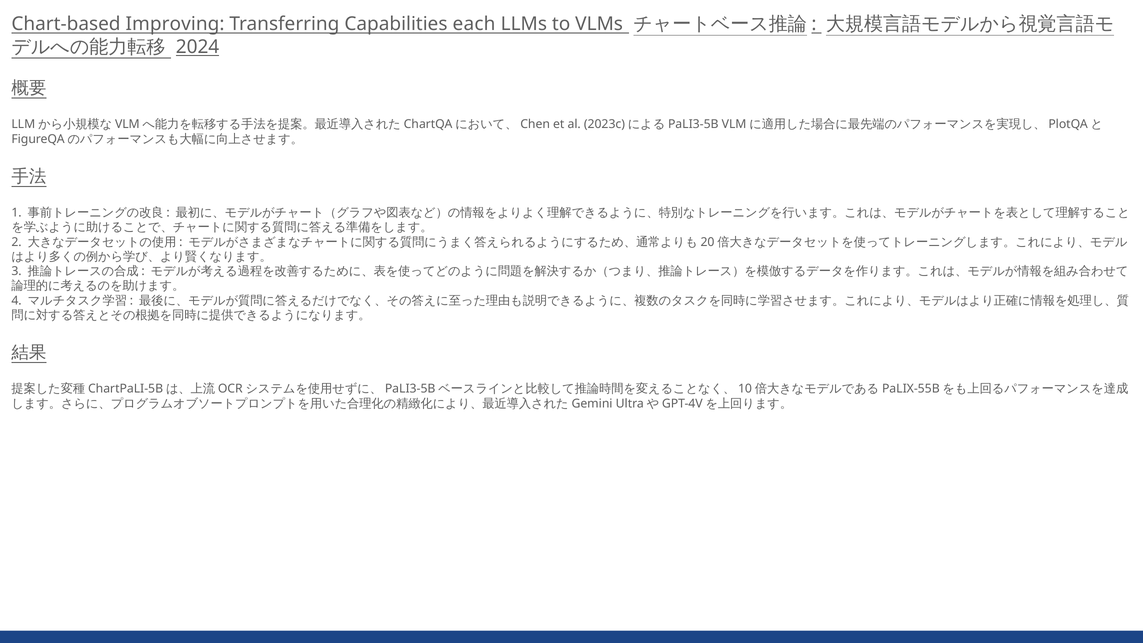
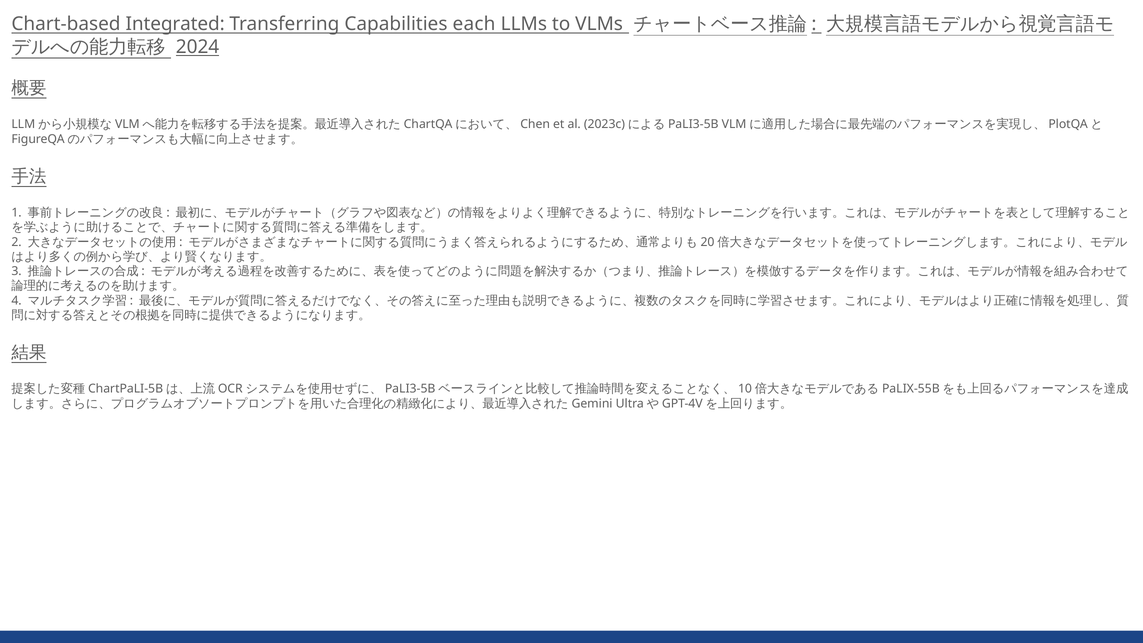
Improving: Improving -> Integrated (175, 24)
